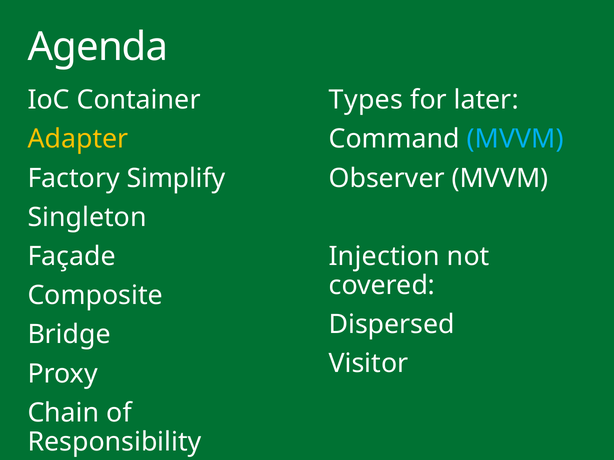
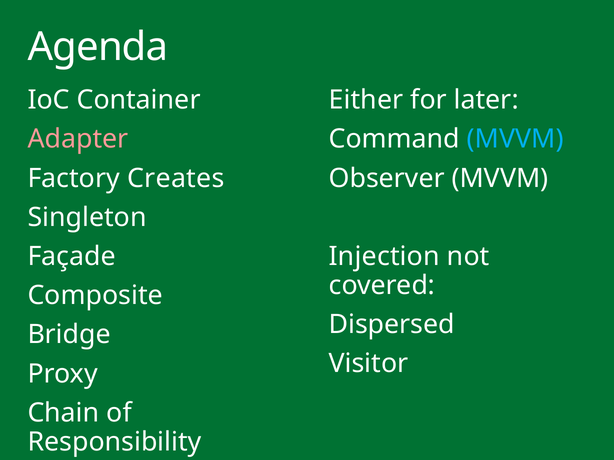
Types: Types -> Either (366, 100)
Adapter colour: yellow -> pink (78, 139)
Simplify: Simplify -> Creates (176, 178)
